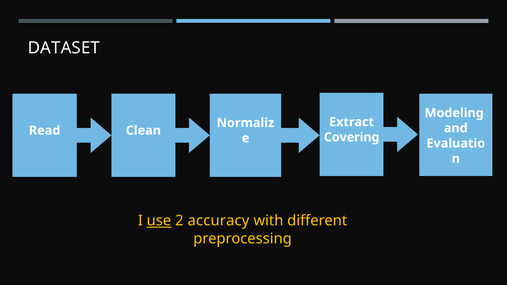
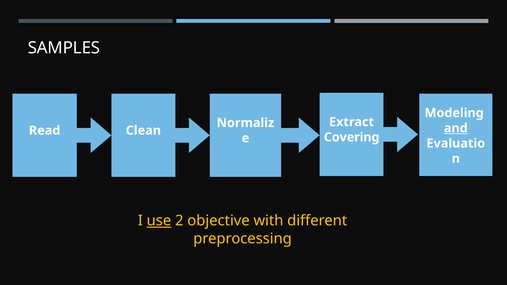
DATASET: DATASET -> SAMPLES (64, 48)
and underline: none -> present (456, 128)
accuracy: accuracy -> objective (219, 221)
